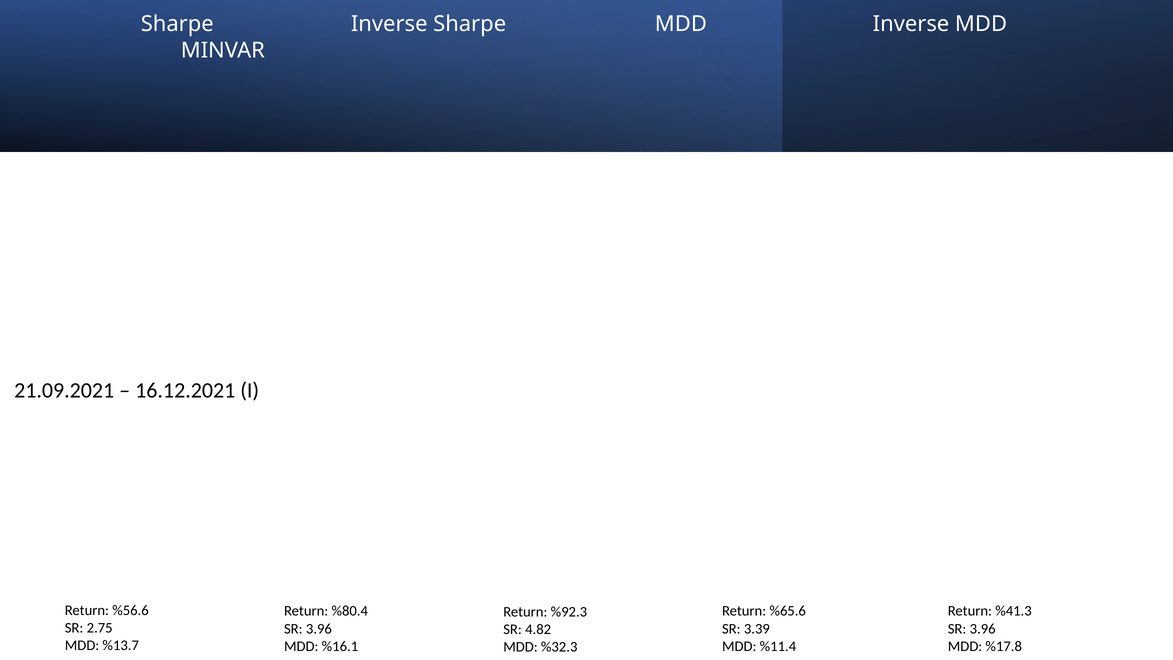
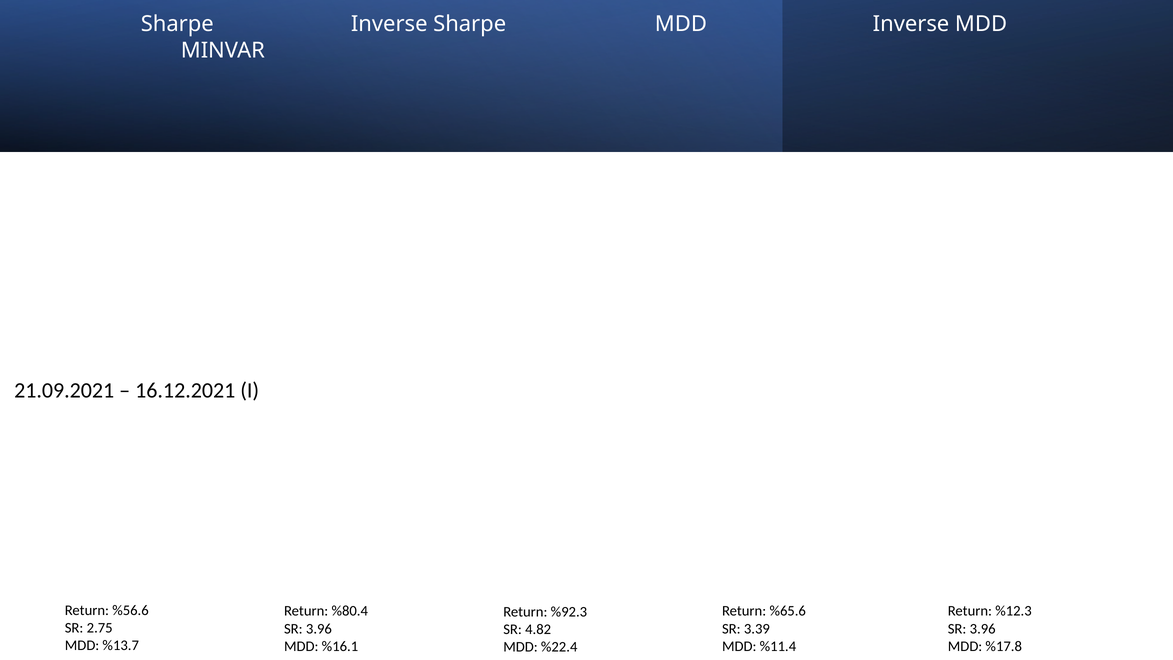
%41.3: %41.3 -> %12.3 (1013, 611)
%32.3: %32.3 -> %22.4 (559, 647)
